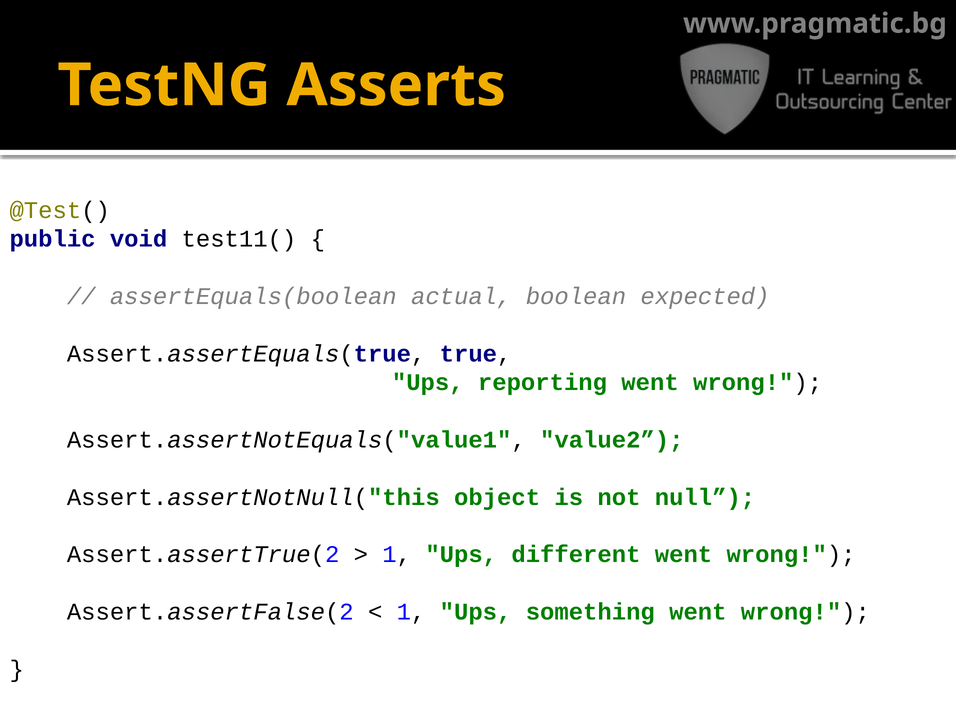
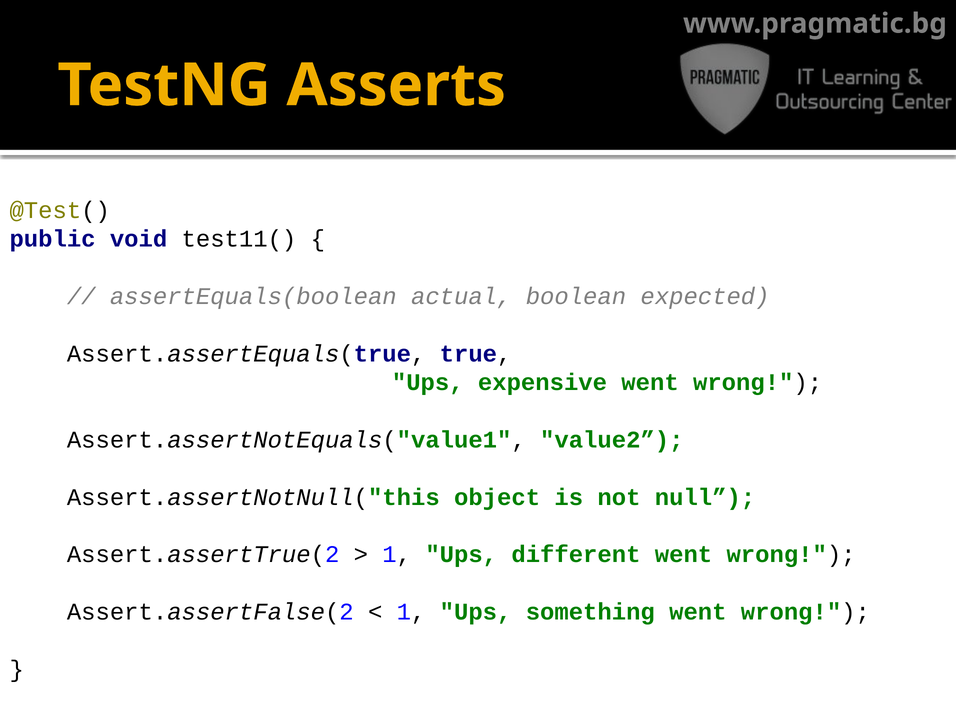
reporting: reporting -> expensive (542, 382)
